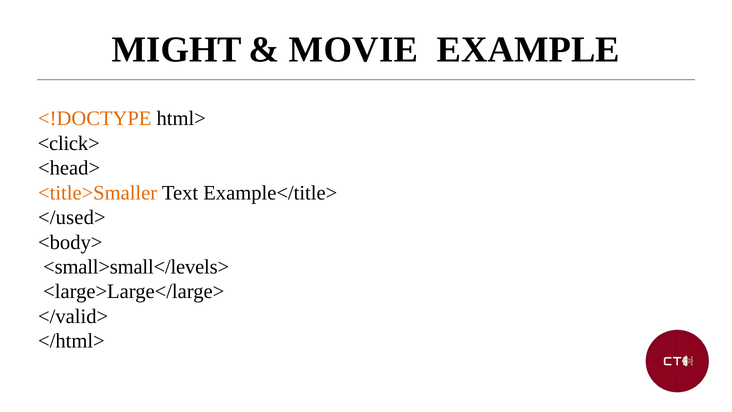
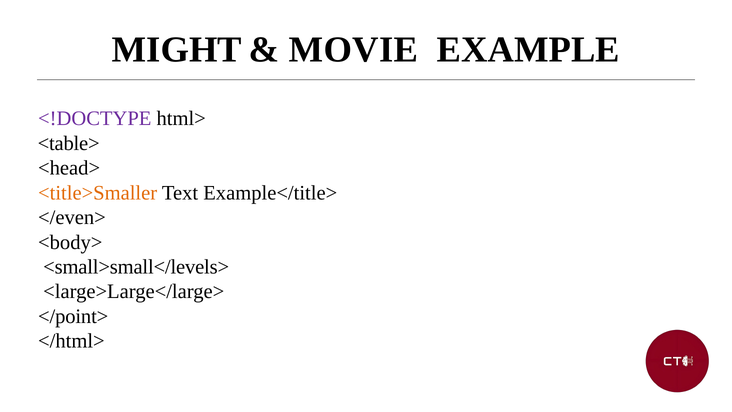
<!DOCTYPE colour: orange -> purple (95, 119)
<click>: <click> -> <table> (69, 143)
</used>: </used> -> </even> (72, 217)
</valid>: </valid> -> </point> (73, 316)
